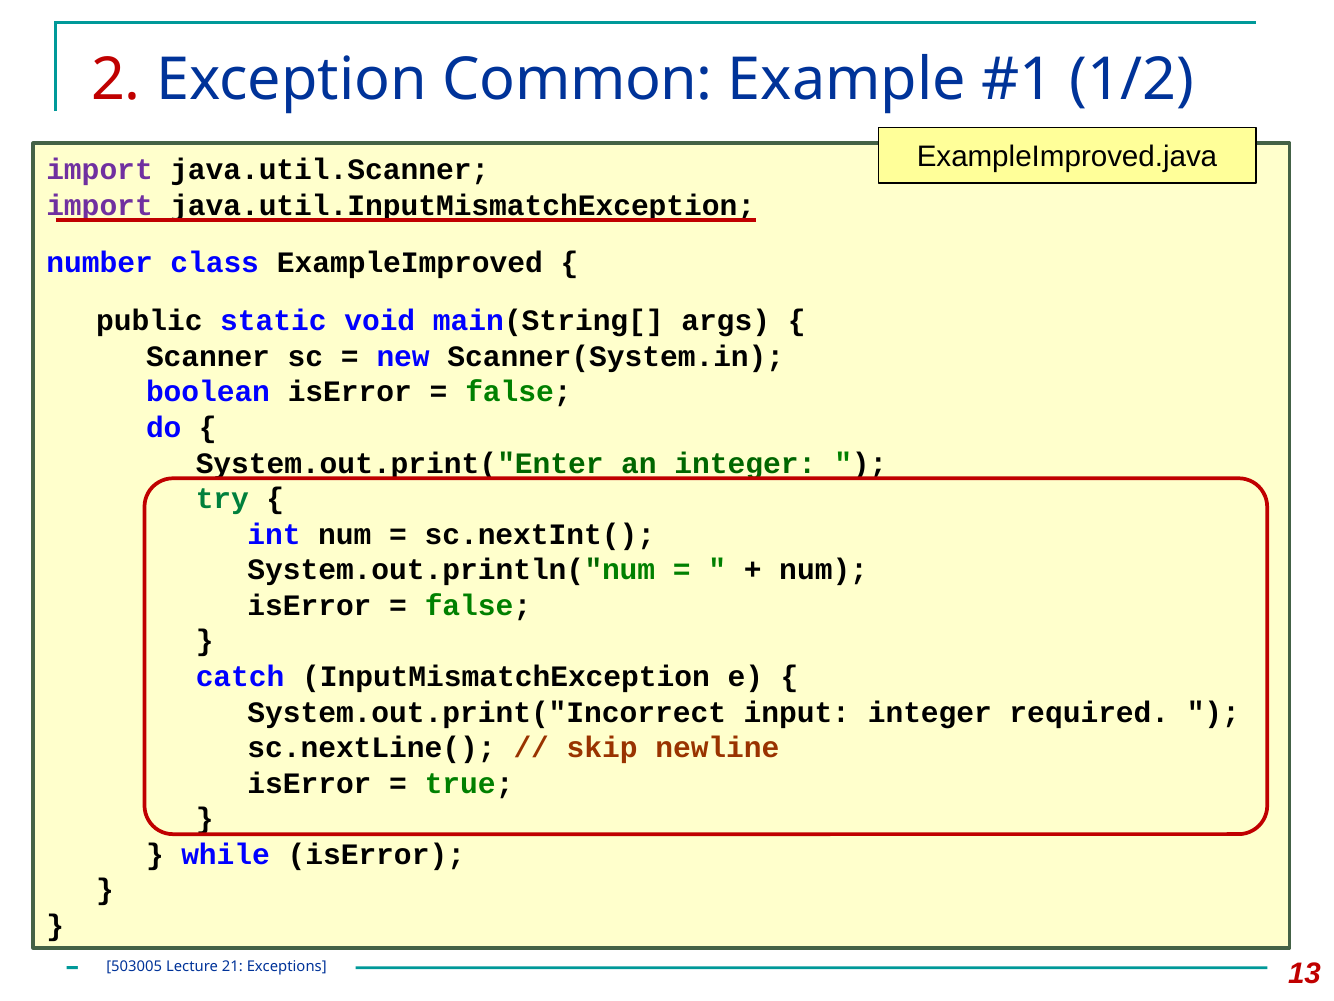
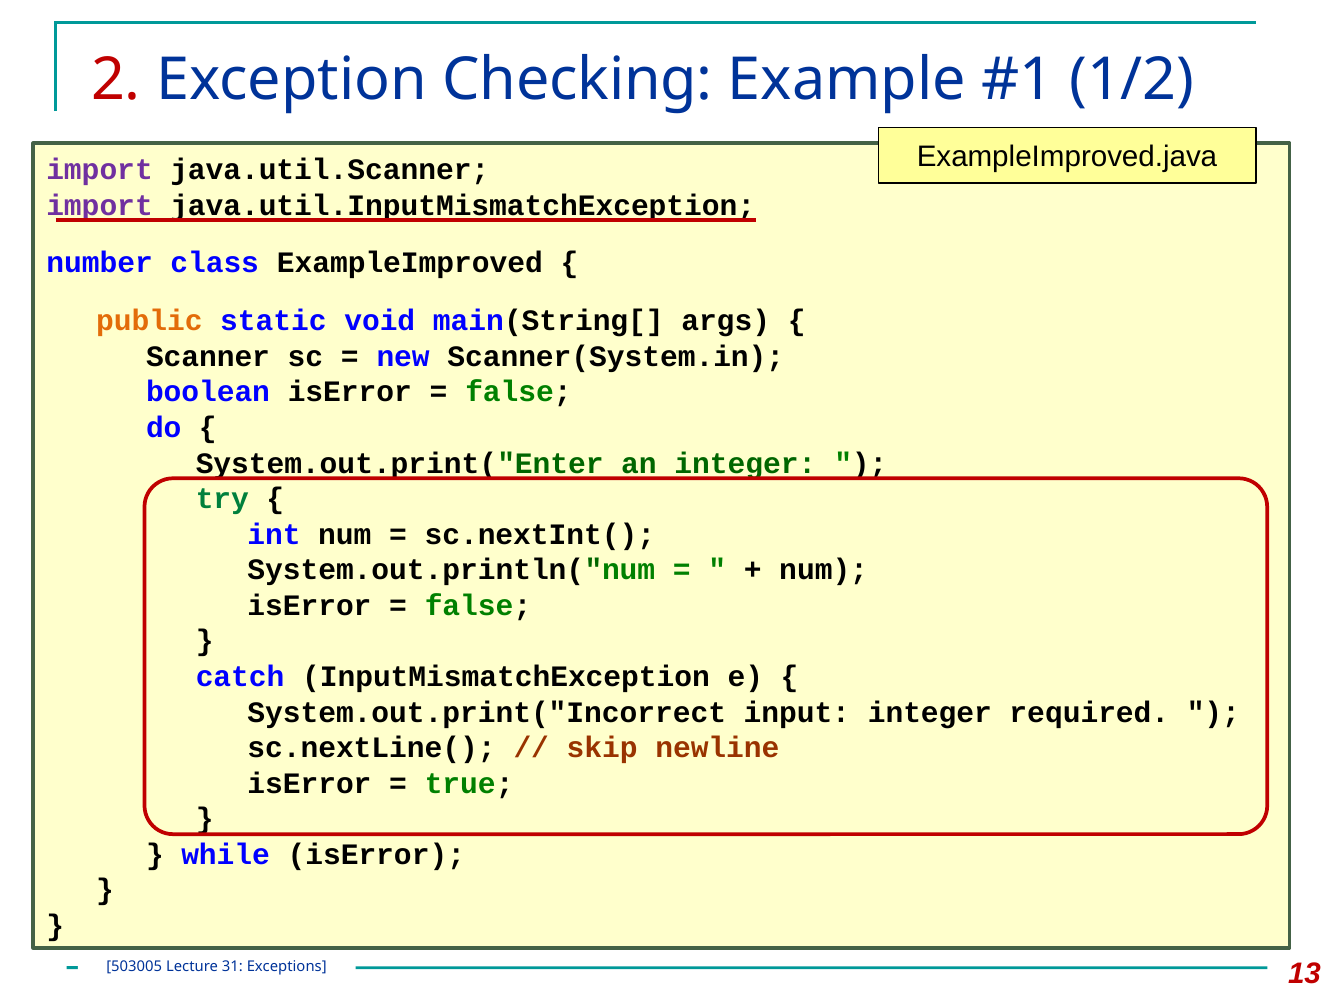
Common: Common -> Checking (578, 80)
public colour: black -> orange (149, 321)
21: 21 -> 31 (232, 966)
